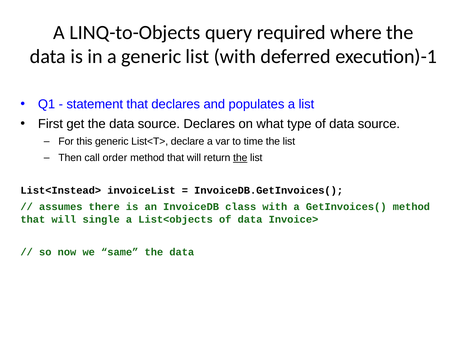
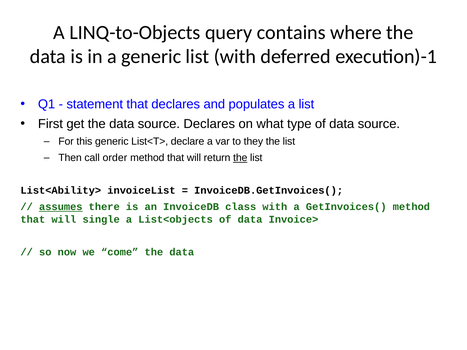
required: required -> contains (291, 33)
time: time -> they (253, 142)
List<Instead>: List<Instead> -> List<Ability> (61, 191)
assumes underline: none -> present (61, 207)
same: same -> come (120, 252)
